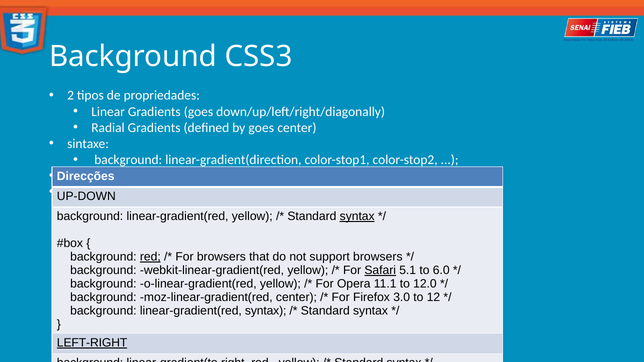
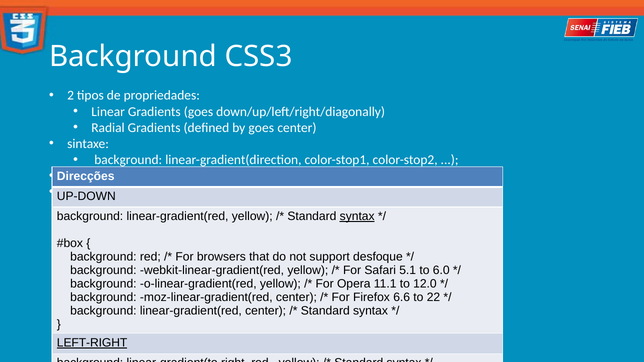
red underline: present -> none (150, 257)
support browsers: browsers -> desfoque (378, 257)
Safari underline: present -> none (380, 271)
3.0: 3.0 -> 6.6 (402, 298)
12: 12 -> 22 (433, 298)
linear-gradient(red syntax: syntax -> center (266, 311)
